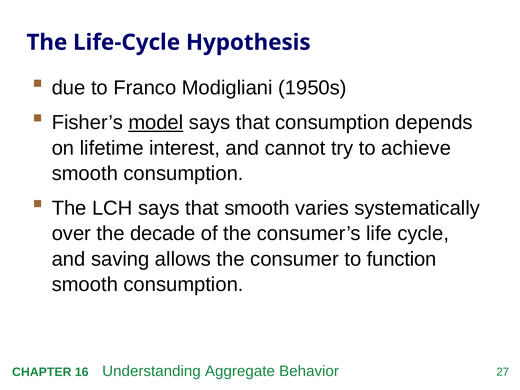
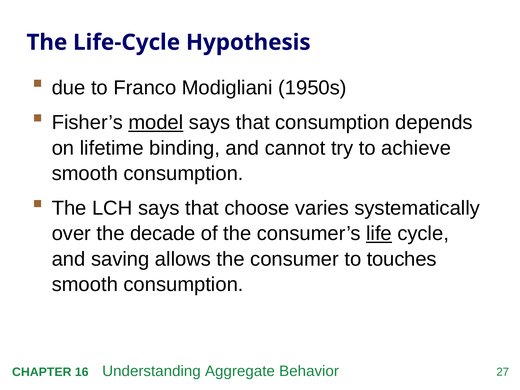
interest: interest -> binding (185, 148)
that smooth: smooth -> choose (257, 208)
life underline: none -> present (379, 234)
function: function -> touches (402, 259)
